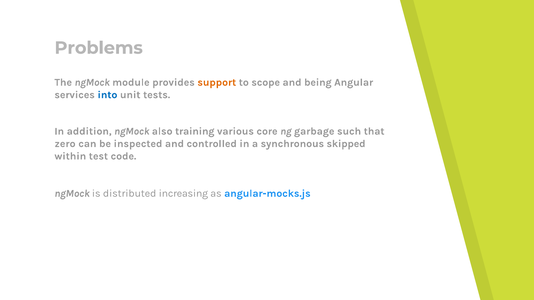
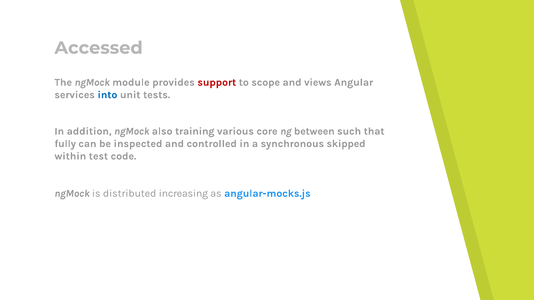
Problems: Problems -> Accessed (99, 48)
support colour: orange -> red (217, 82)
being: being -> views (318, 82)
garbage: garbage -> between (314, 131)
zero: zero -> fully (65, 144)
